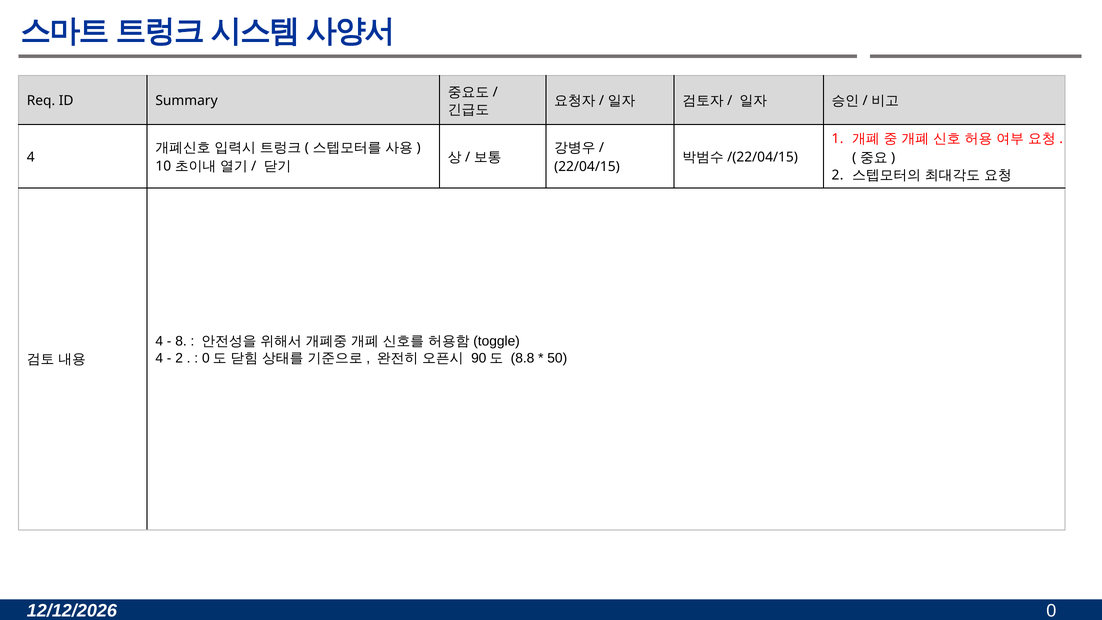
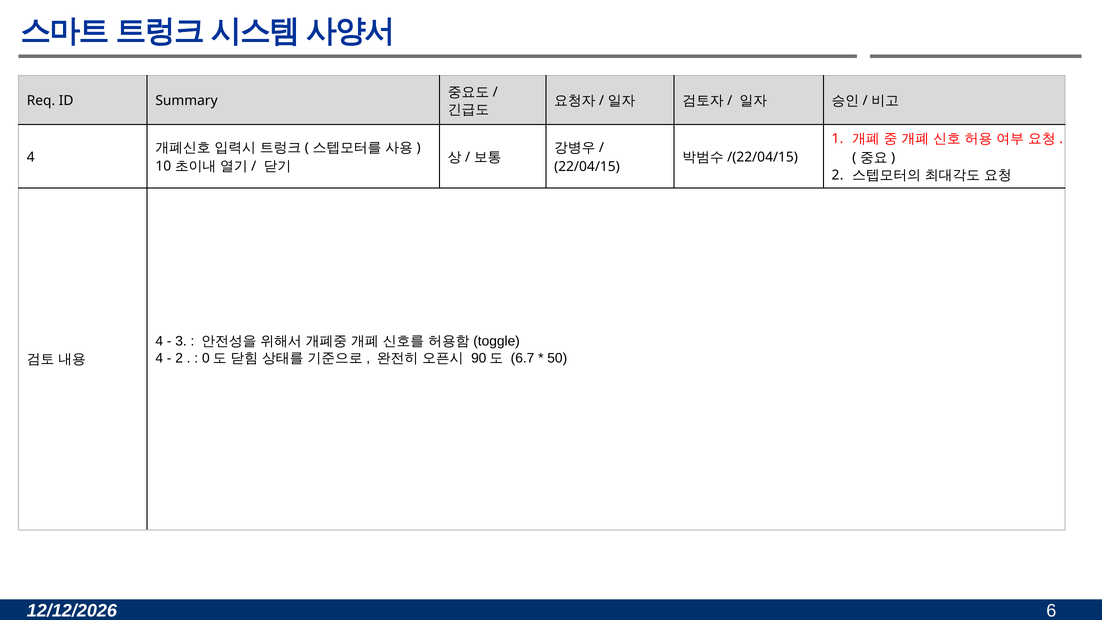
8: 8 -> 3 (181, 341)
8.8: 8.8 -> 6.7 (523, 358)
0: 0 -> 6 (1051, 611)
